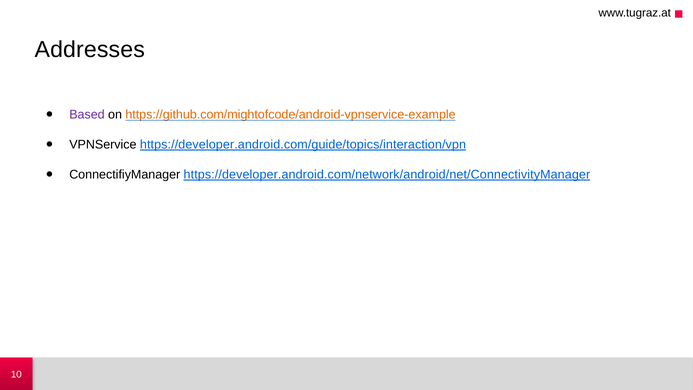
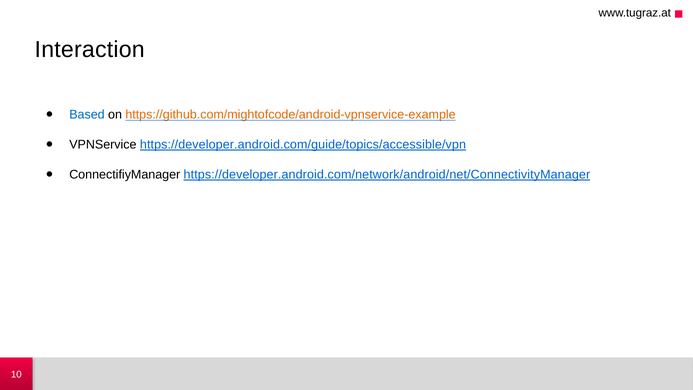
Addresses: Addresses -> Interaction (90, 50)
Based colour: purple -> blue (87, 114)
https://developer.android.com/guide/topics/interaction/vpn: https://developer.android.com/guide/topics/interaction/vpn -> https://developer.android.com/guide/topics/accessible/vpn (303, 144)
